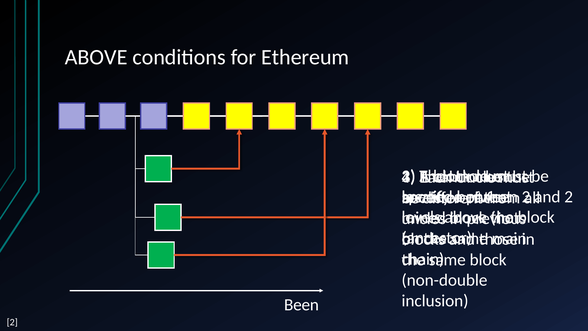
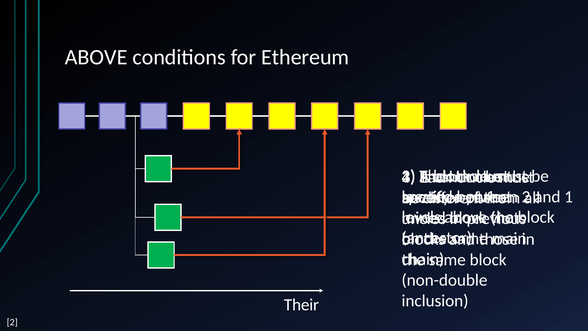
and 2: 2 -> 1 (569, 197)
Been: Been -> Their (301, 305)
